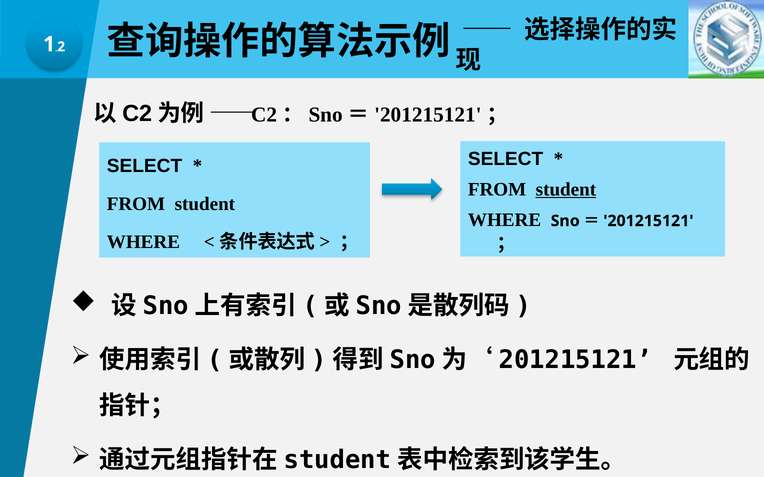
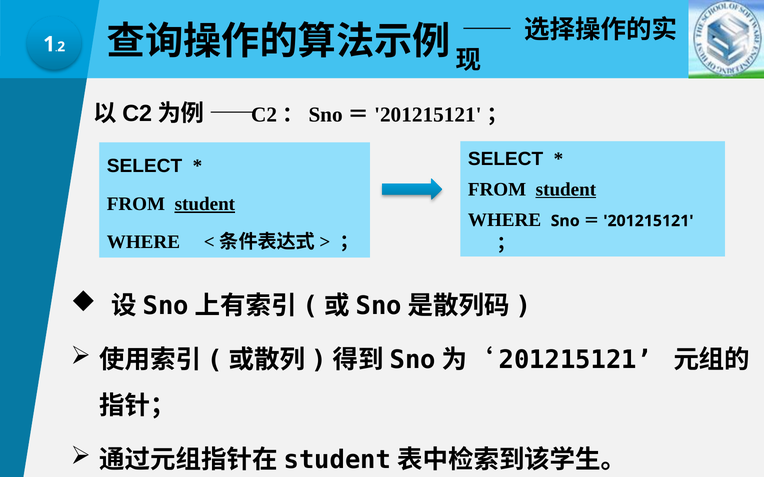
student underline: none -> present (205, 204)
